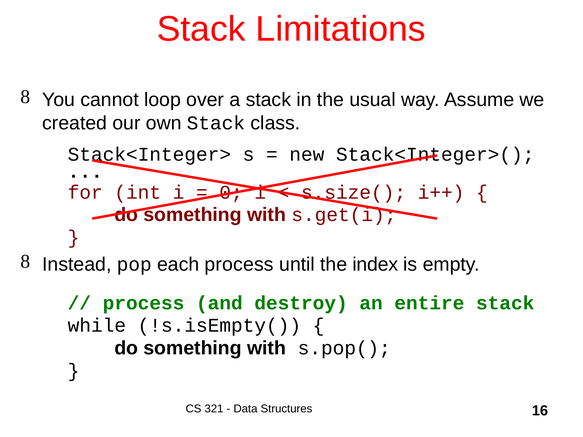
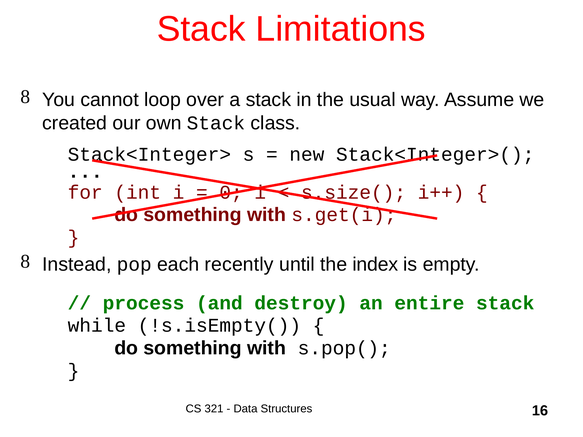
each process: process -> recently (239, 265)
